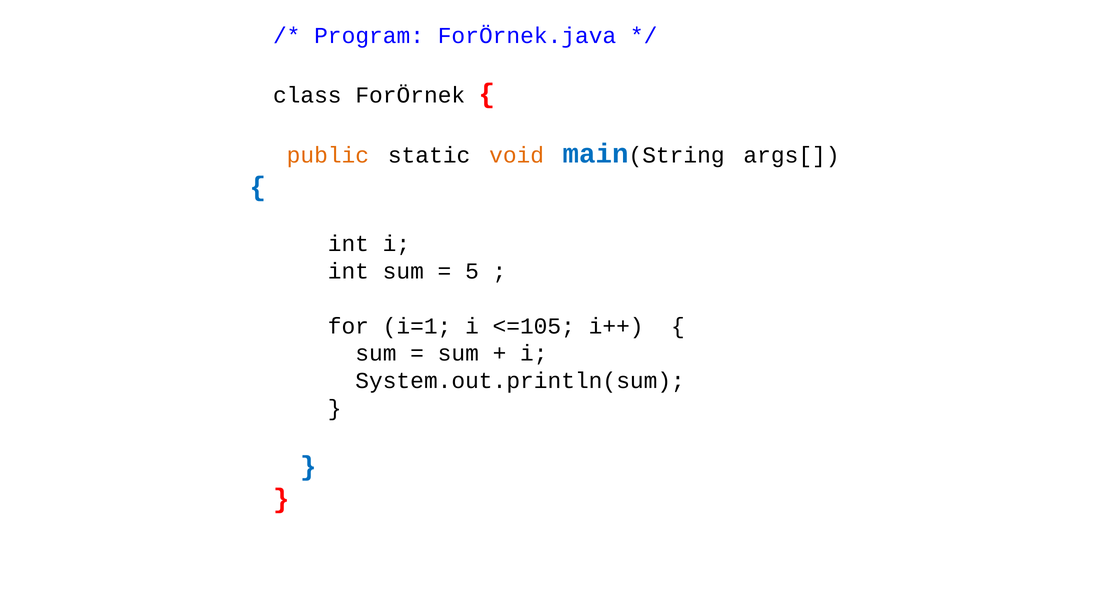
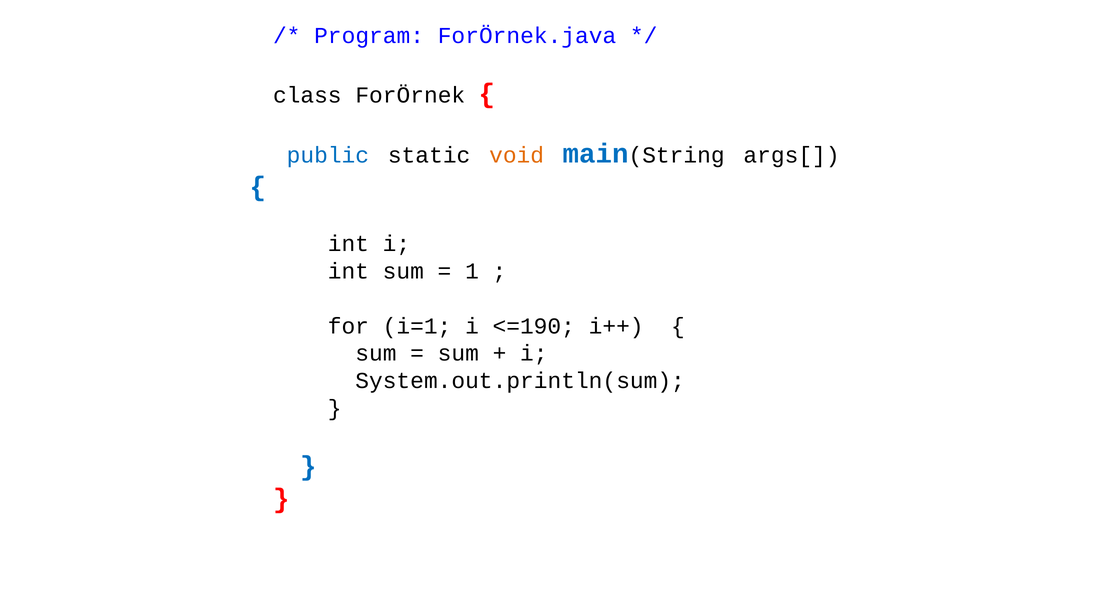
public colour: orange -> blue (328, 155)
5: 5 -> 1 (472, 272)
<=105: <=105 -> <=190 (534, 326)
